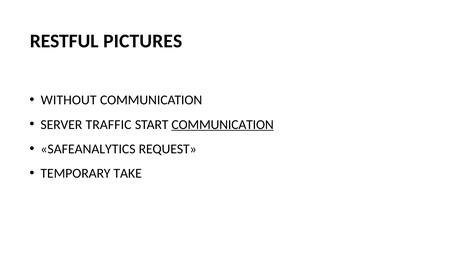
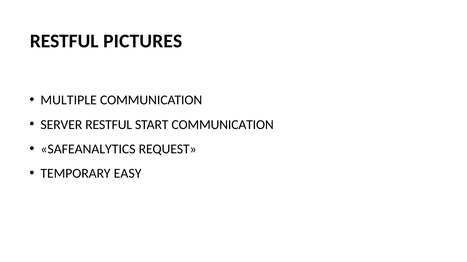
WITHOUT: WITHOUT -> MULTIPLE (69, 100)
SERVER TRAFFIC: TRAFFIC -> RESTFUL (109, 125)
COMMUNICATION underline: present -> none (223, 125)
TAKE: TAKE -> EASY (128, 174)
